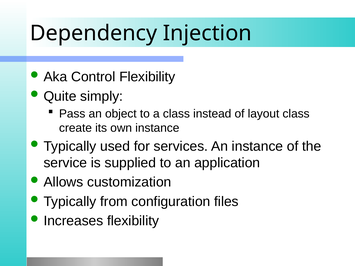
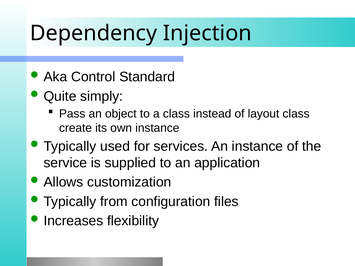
Control Flexibility: Flexibility -> Standard (147, 77)
